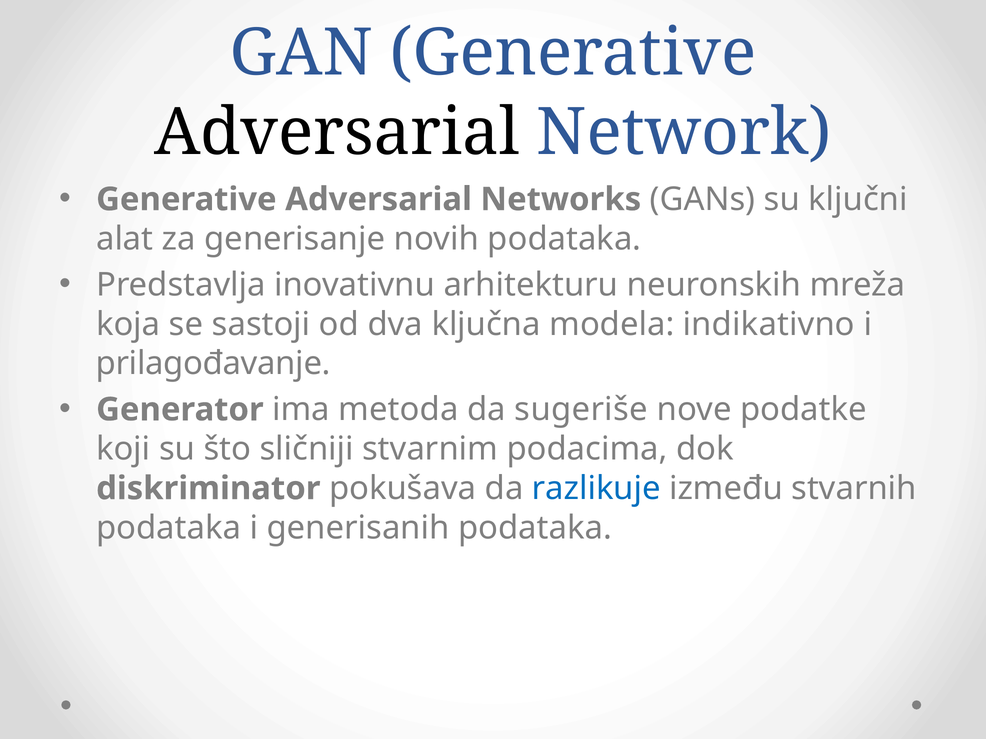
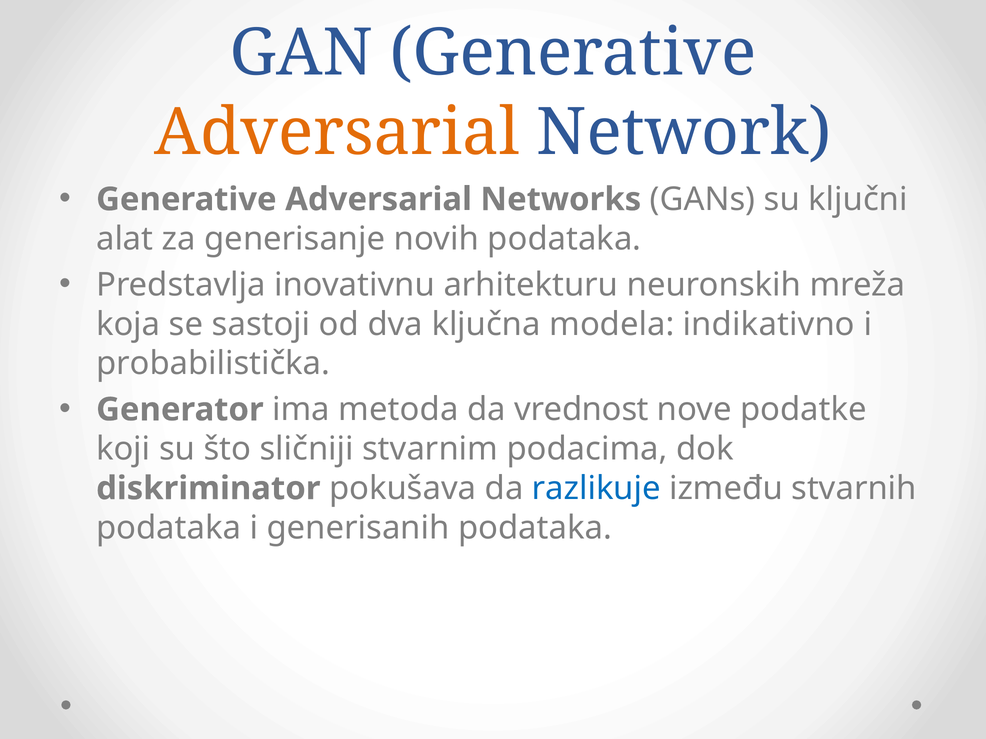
Adversarial colour: black -> orange (337, 133)
prilagođavanje: prilagođavanje -> probabilistička (213, 364)
sugeriše: sugeriše -> vrednost (582, 410)
